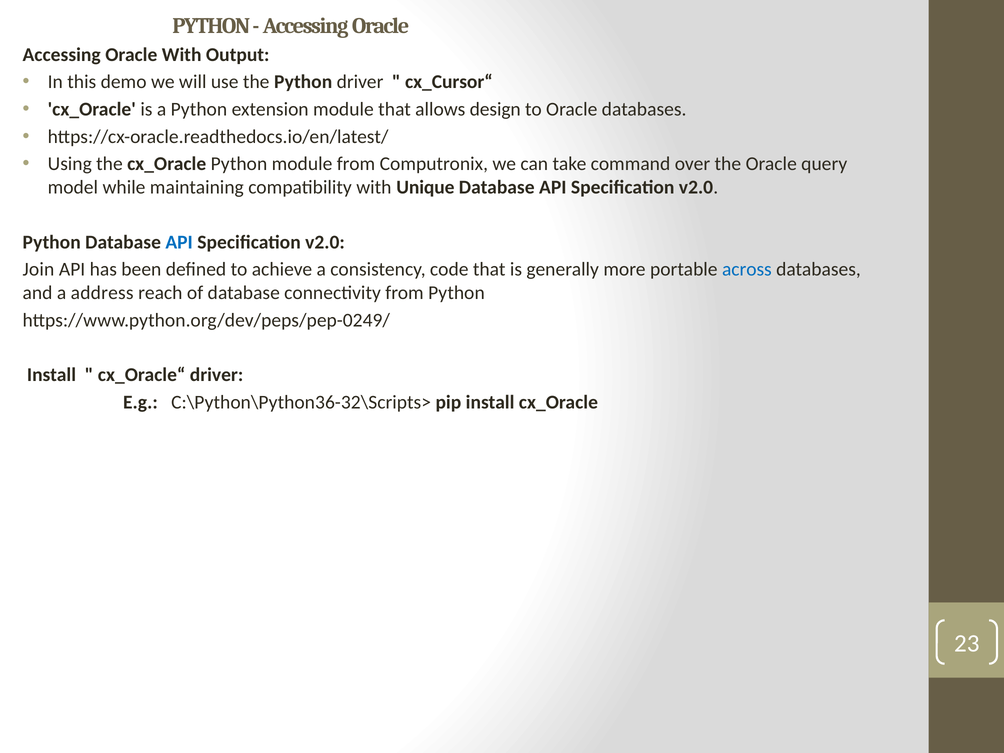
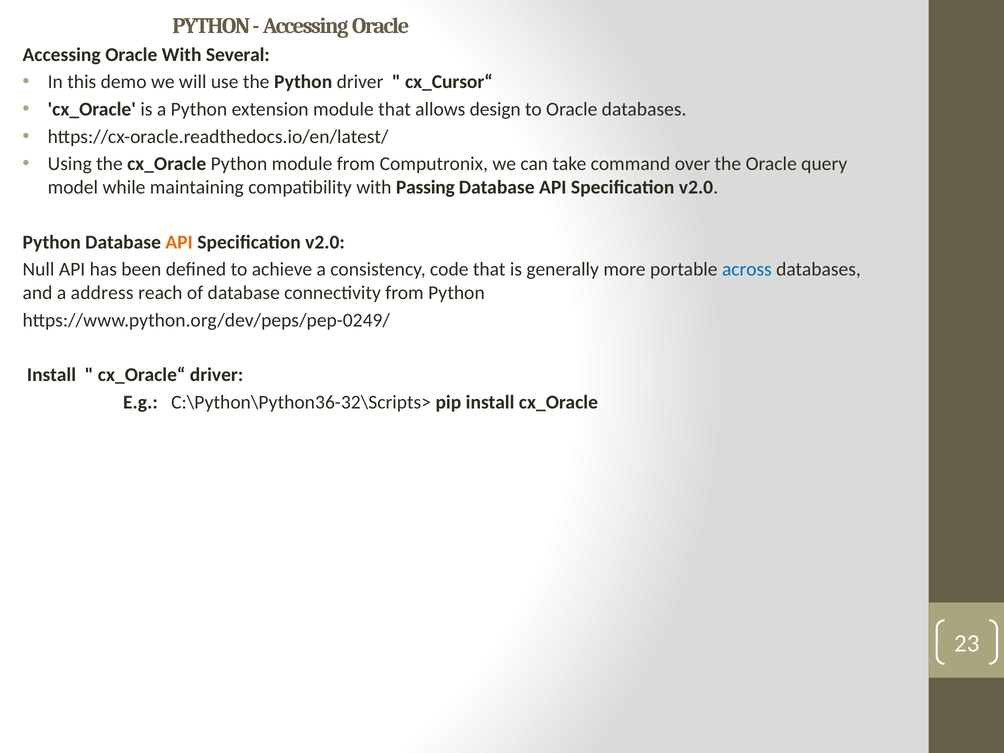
Output: Output -> Several (238, 55)
Unique: Unique -> Passing (425, 187)
API colour: blue -> orange (179, 242)
Join: Join -> Null (39, 270)
